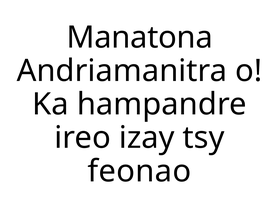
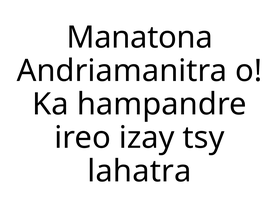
feonao: feonao -> lahatra (139, 171)
